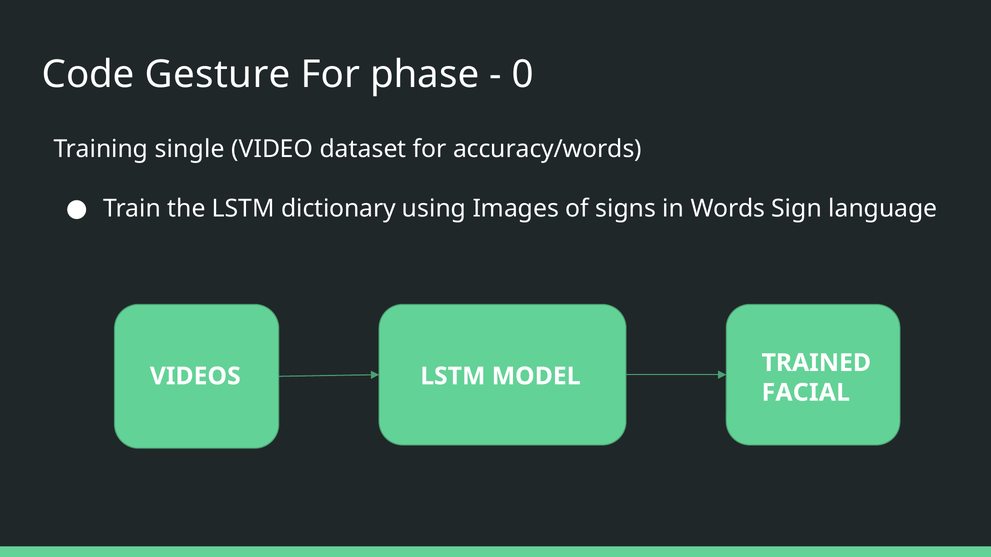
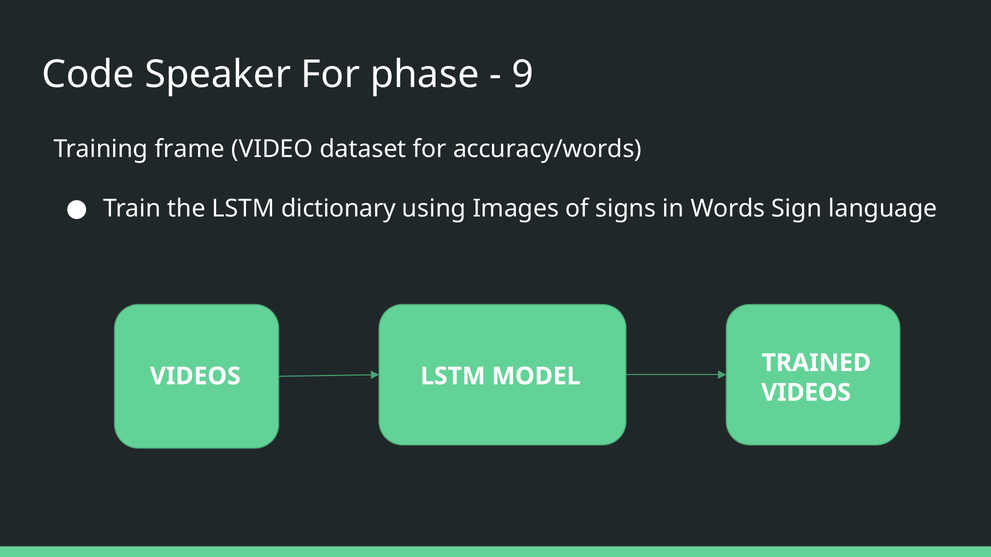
Gesture: Gesture -> Speaker (218, 75)
0: 0 -> 9 (523, 75)
single: single -> frame (190, 149)
FACIAL: FACIAL -> VIDEOS (806, 393)
